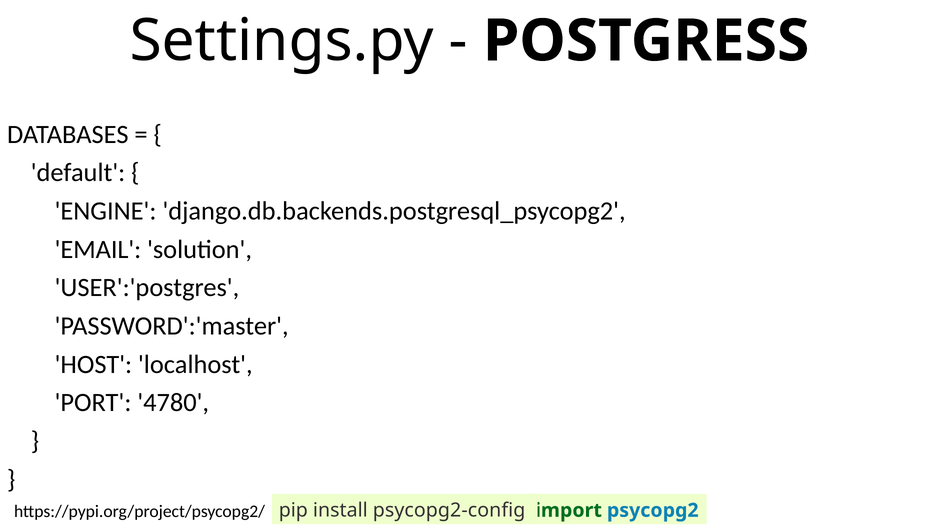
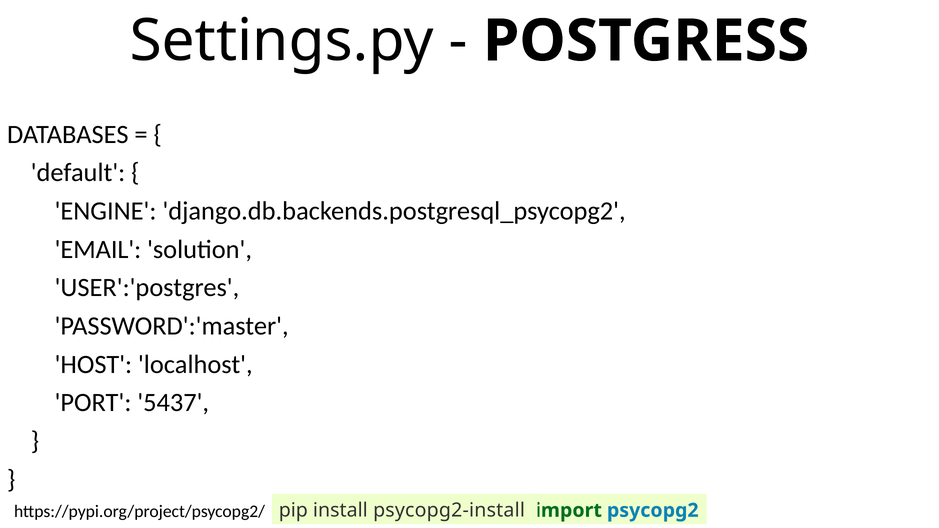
4780: 4780 -> 5437 (173, 403)
psycopg2-config: psycopg2-config -> psycopg2-install (449, 511)
